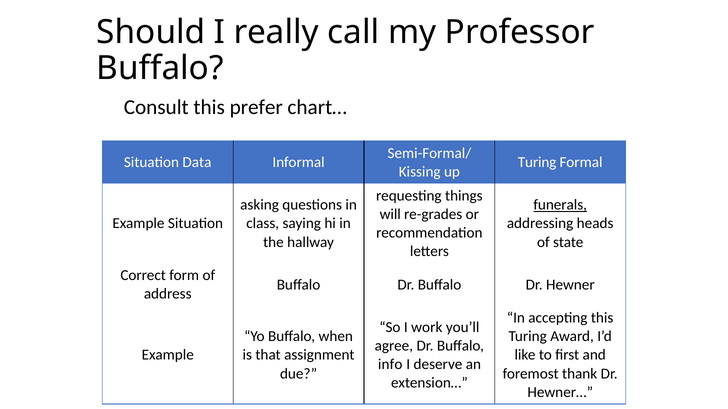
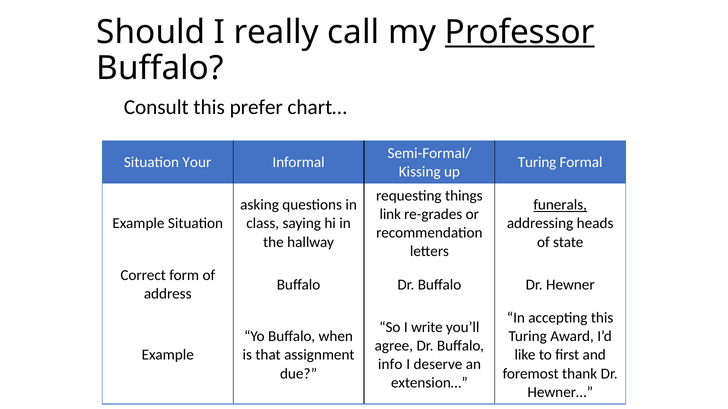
Professor underline: none -> present (520, 32)
Data: Data -> Your (197, 163)
will: will -> link (390, 214)
work: work -> write (427, 328)
